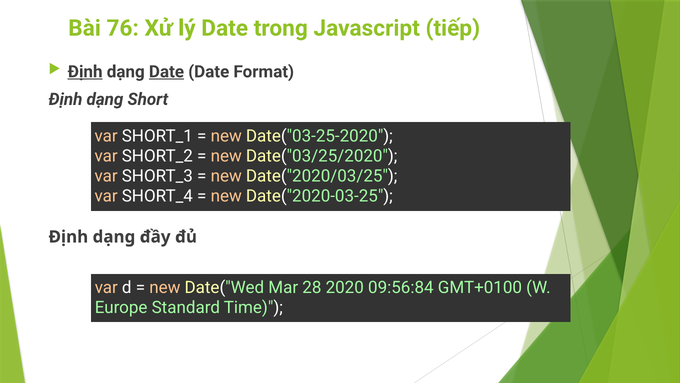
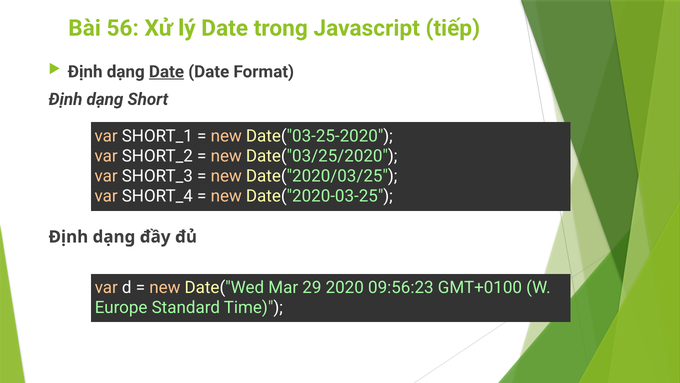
76: 76 -> 56 (123, 28)
Định underline: present -> none (85, 72)
28: 28 -> 29 (312, 287)
09:56:84: 09:56:84 -> 09:56:23 (401, 287)
